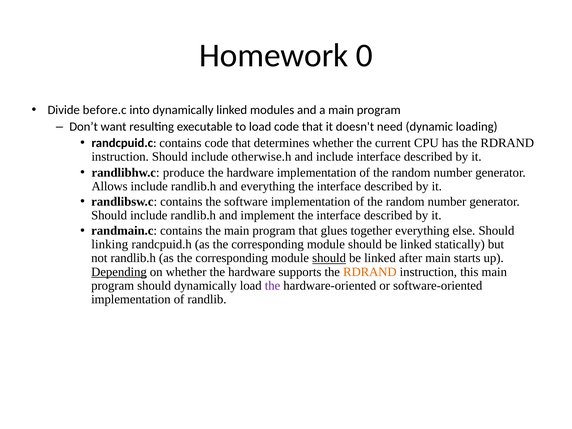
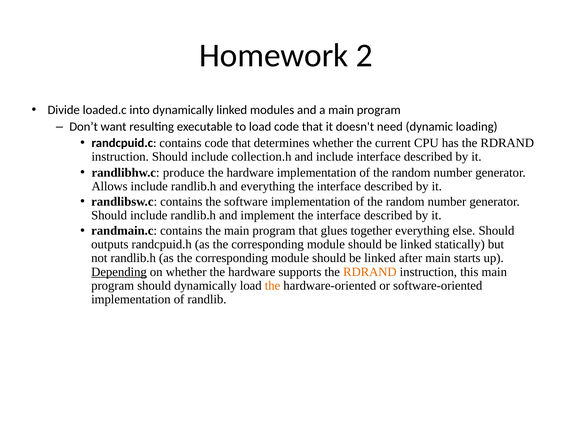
0: 0 -> 2 (364, 55)
before.c: before.c -> loaded.c (105, 110)
otherwise.h: otherwise.h -> collection.h (261, 157)
linking: linking -> outputs (110, 244)
should underline: present -> none (329, 258)
the colour: purple -> orange (273, 286)
